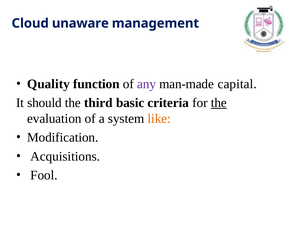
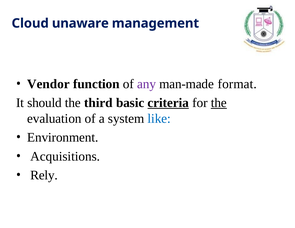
Quality: Quality -> Vendor (48, 84)
capital: capital -> format (237, 84)
criteria underline: none -> present (168, 103)
like colour: orange -> blue (159, 118)
Modification: Modification -> Environment (63, 137)
Fool: Fool -> Rely (44, 175)
